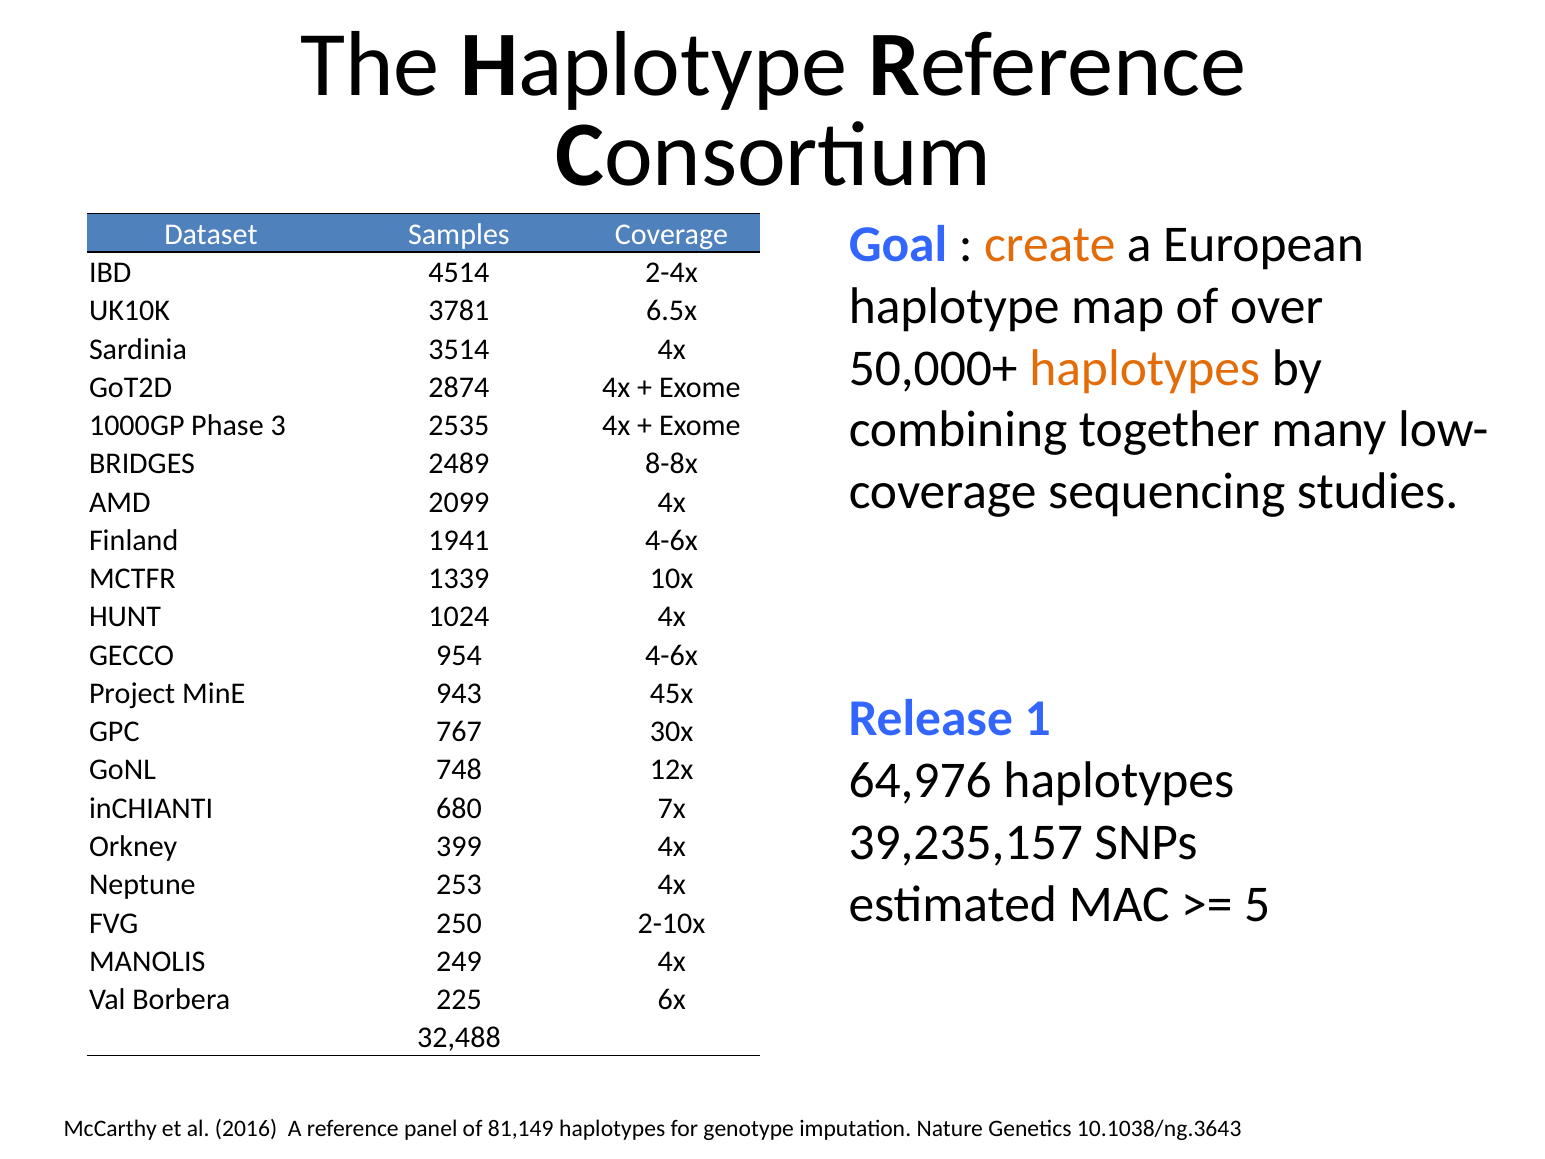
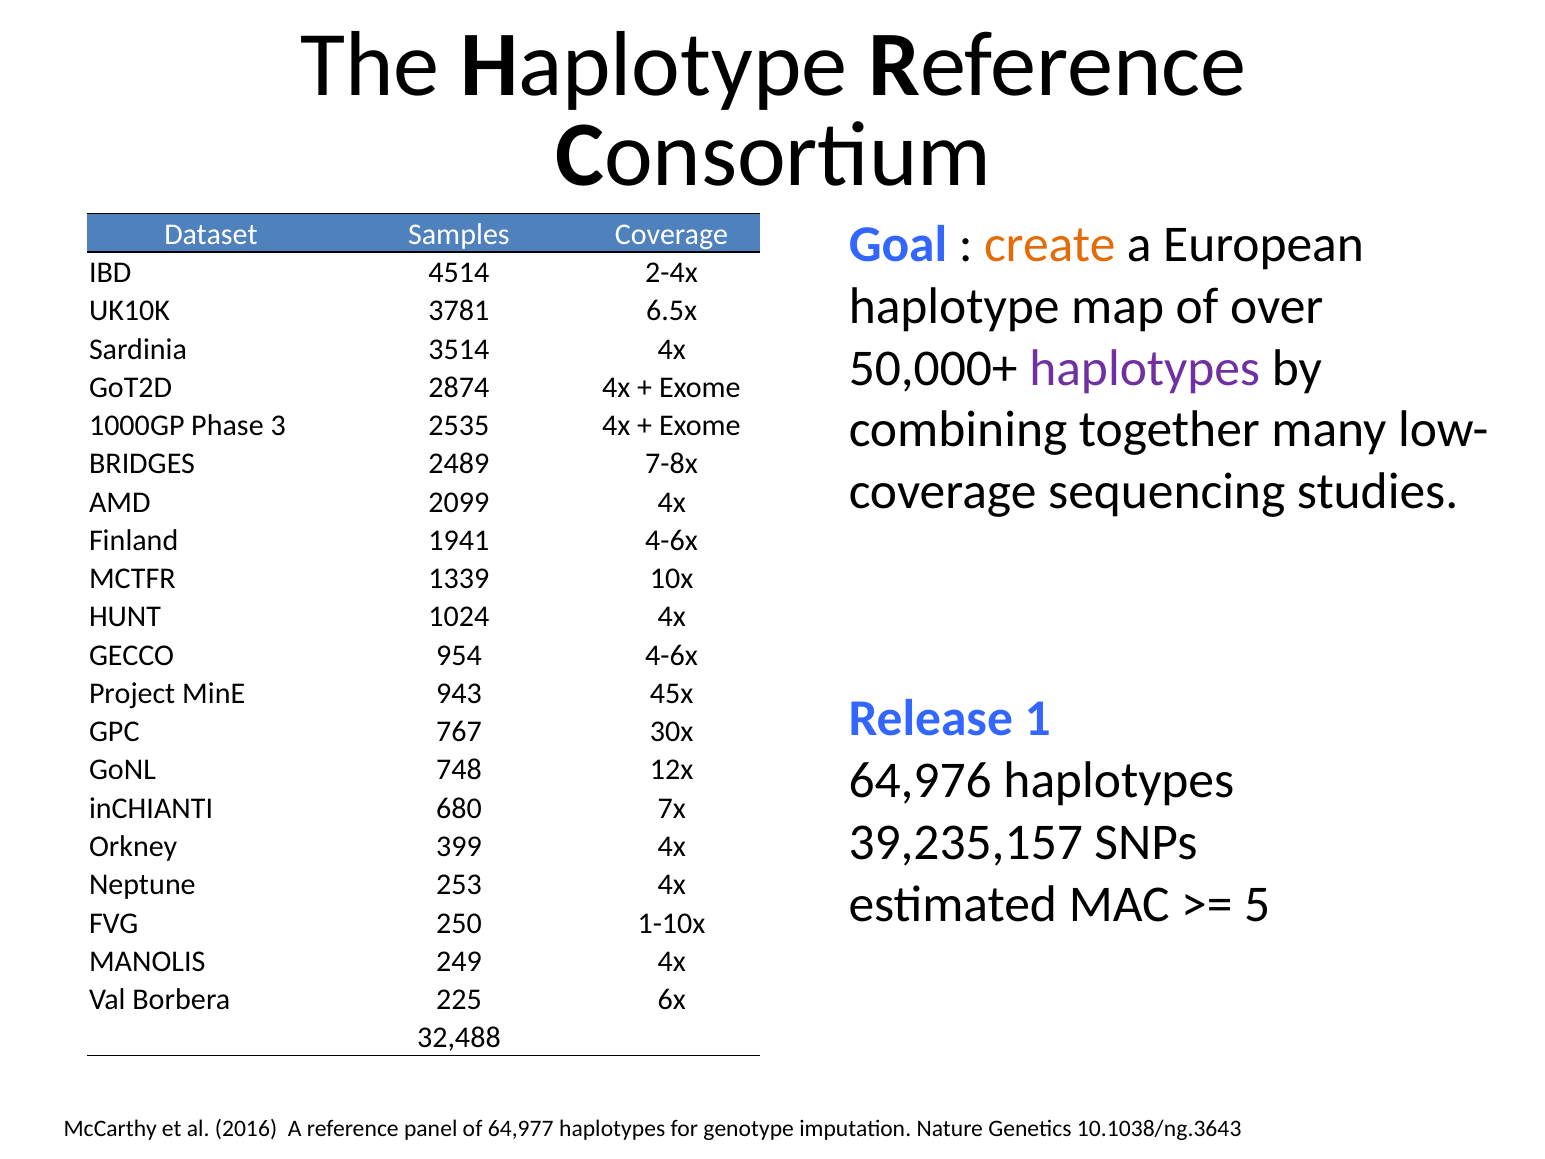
haplotypes colour: orange -> purple (1145, 368)
8-8x: 8-8x -> 7-8x (672, 464)
2-10x: 2-10x -> 1-10x (672, 923)
81,149: 81,149 -> 64,977 (521, 1128)
